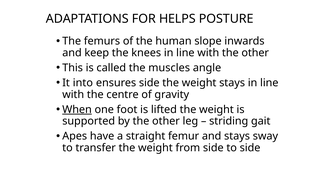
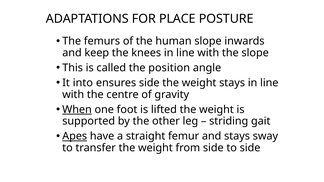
HELPS: HELPS -> PLACE (177, 19)
with the other: other -> slope (255, 53)
muscles: muscles -> position (169, 68)
Apes underline: none -> present (75, 136)
